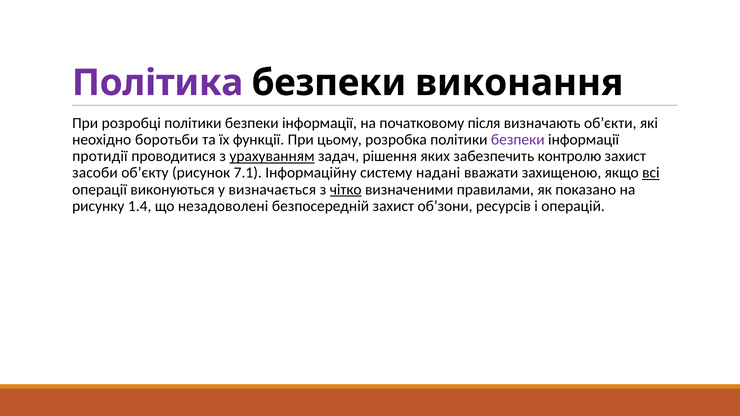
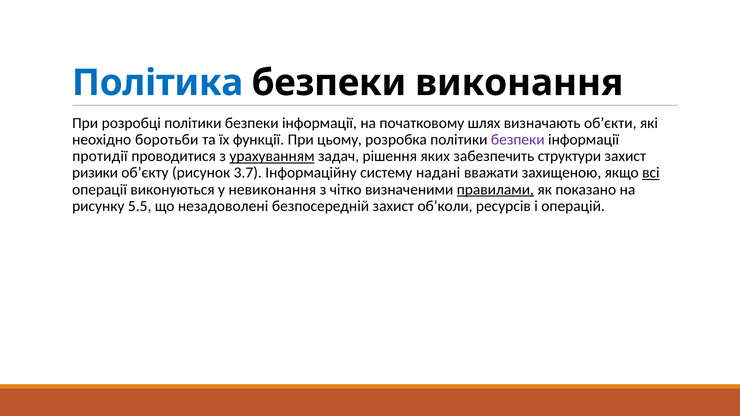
Політика colour: purple -> blue (158, 83)
після: після -> шлях (484, 123)
контролю: контролю -> структури (569, 156)
засоби: засоби -> ризики (95, 173)
7.1: 7.1 -> 3.7 (248, 173)
визначається: визначається -> невиконання (272, 190)
чітко underline: present -> none (346, 190)
правилами underline: none -> present (495, 190)
1.4: 1.4 -> 5.5 (140, 206)
об’зони: об’зони -> об’коли (445, 206)
